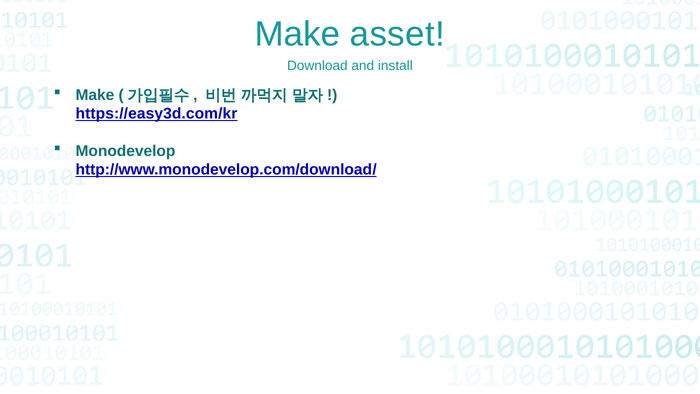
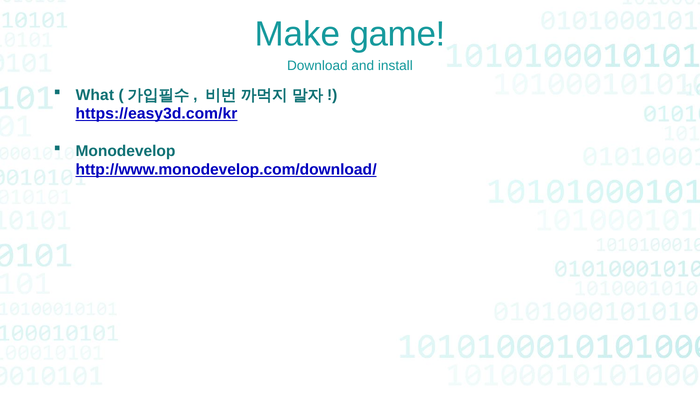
asset: asset -> game (398, 34)
Make: Make -> What (95, 95)
